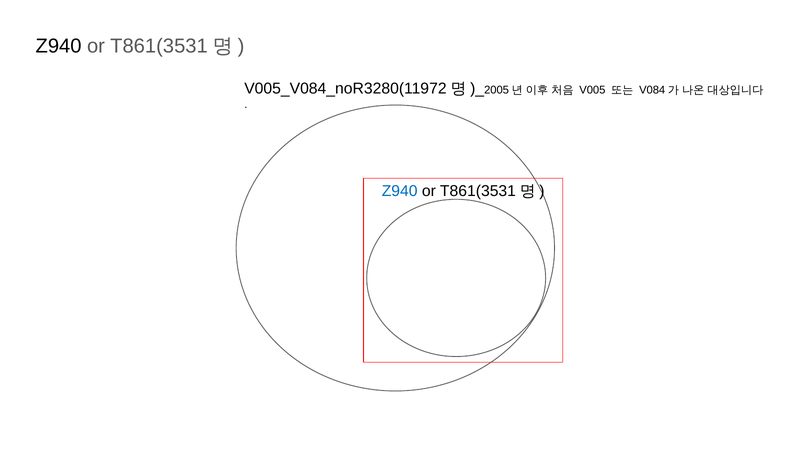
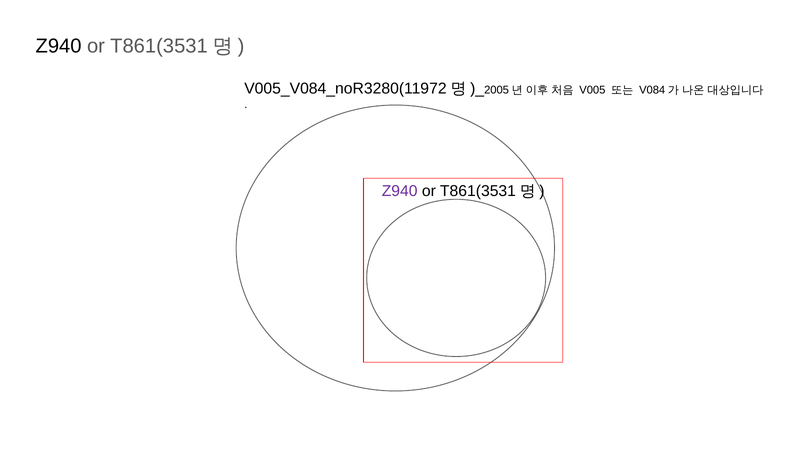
Z940 colour: blue -> purple (400, 191)
